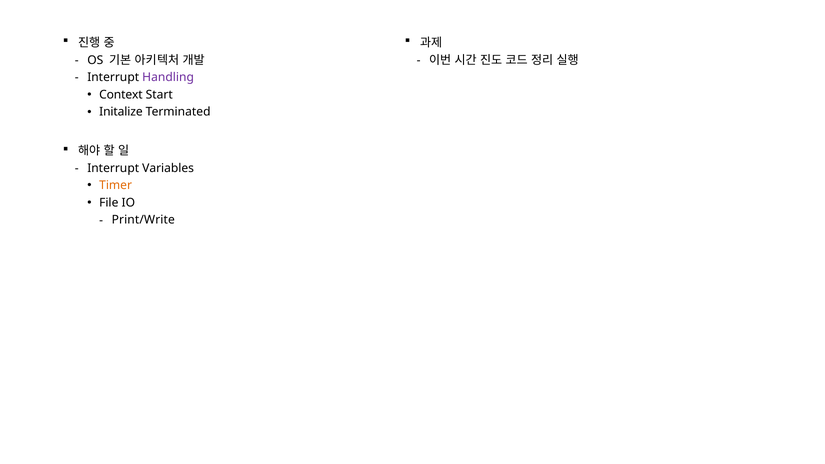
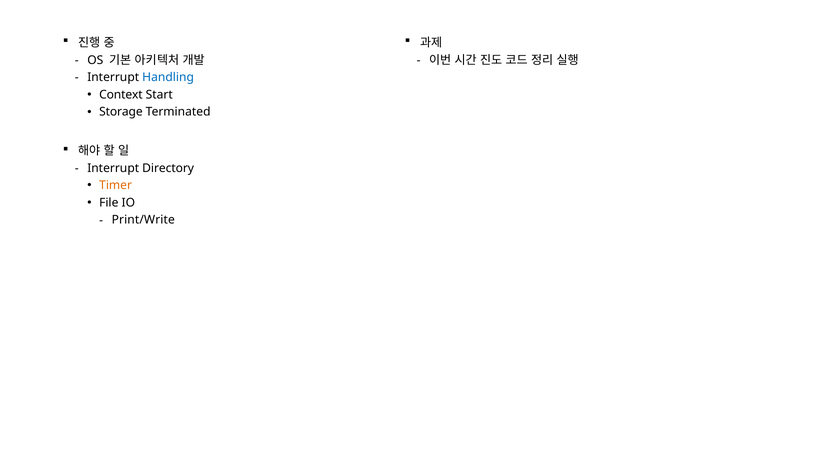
Handling colour: purple -> blue (168, 77)
Initalize: Initalize -> Storage (121, 112)
Variables: Variables -> Directory (168, 168)
